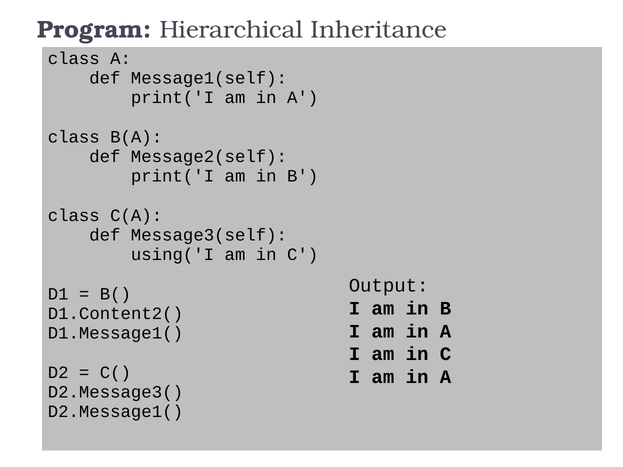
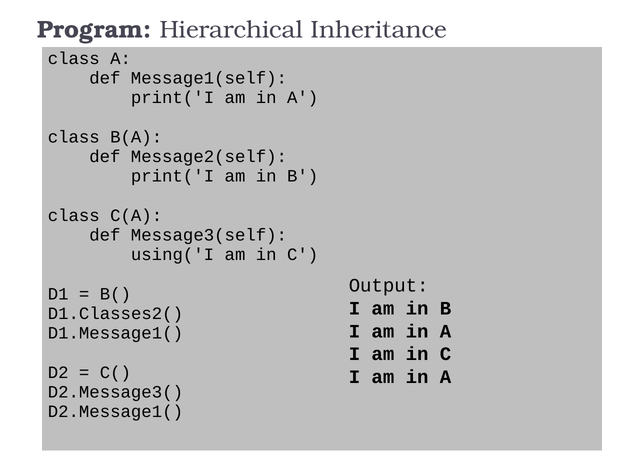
D1.Content2(: D1.Content2( -> D1.Classes2( (115, 314)
